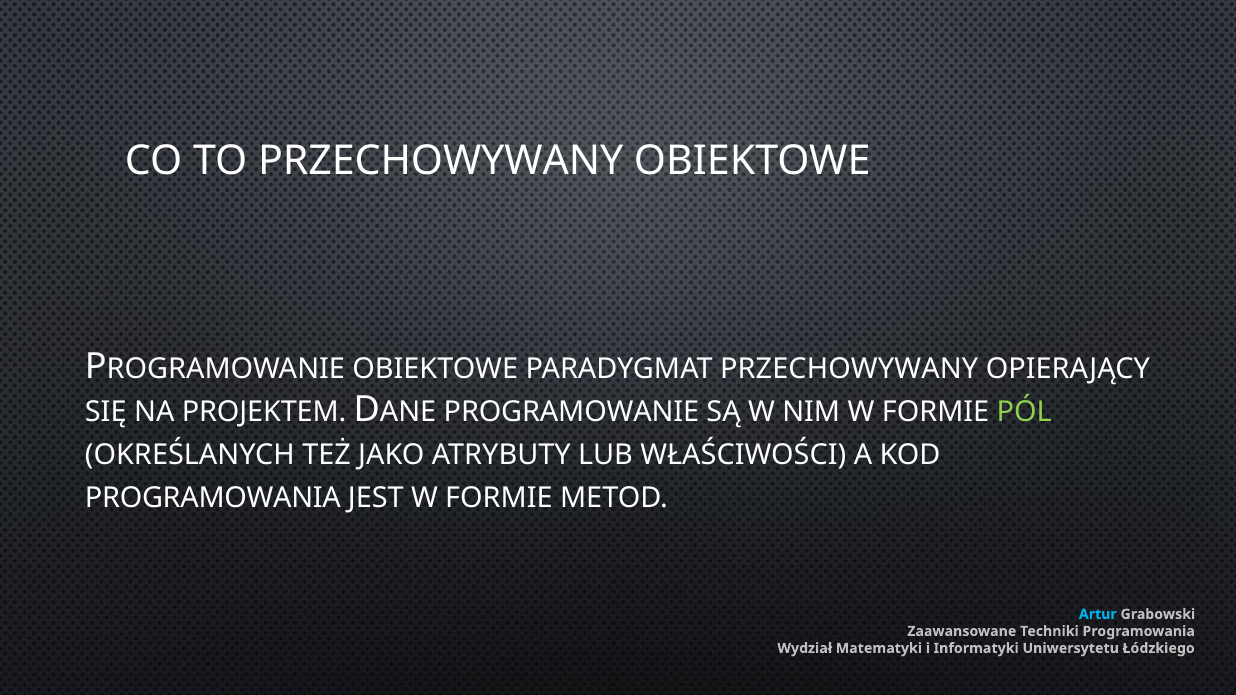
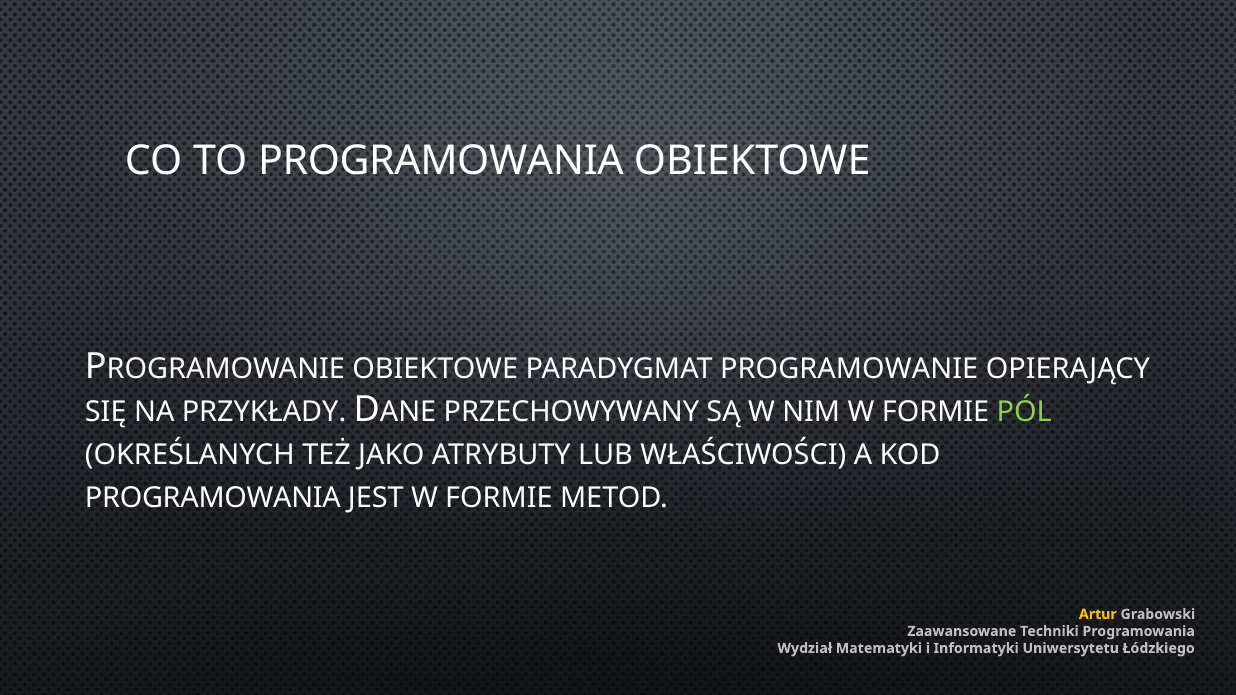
TO PRZECHOWYWANY: PRZECHOWYWANY -> PROGRAMOWANIA (441, 161)
PARADYGMAT PRZECHOWYWANY: PRZECHOWYWANY -> PROGRAMOWANIE (849, 369)
PROJEKTEM: PROJEKTEM -> PRZYKŁADY (264, 412)
PROGRAMOWANIE: PROGRAMOWANIE -> PRZECHOWYWANY (571, 412)
Artur colour: light blue -> yellow (1098, 614)
